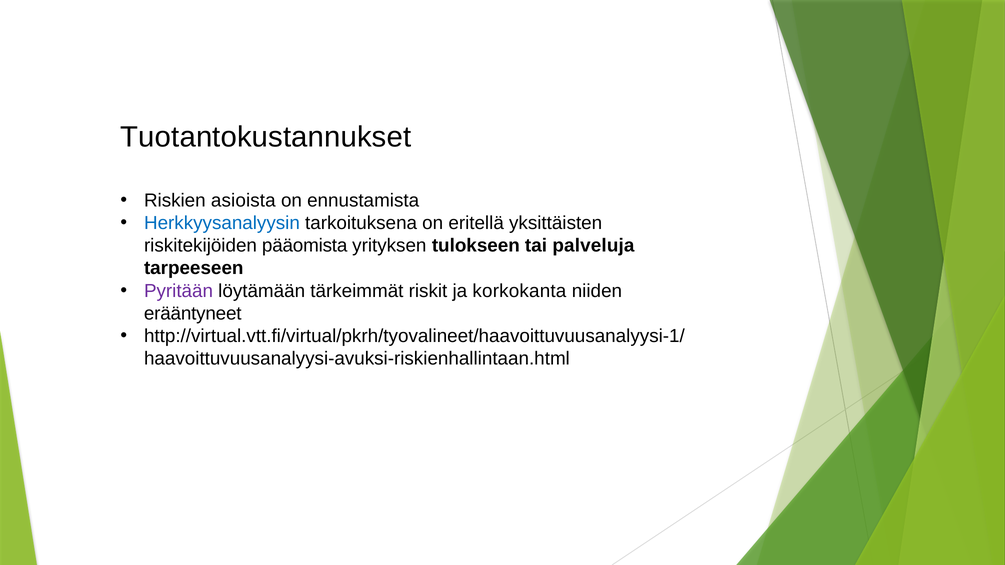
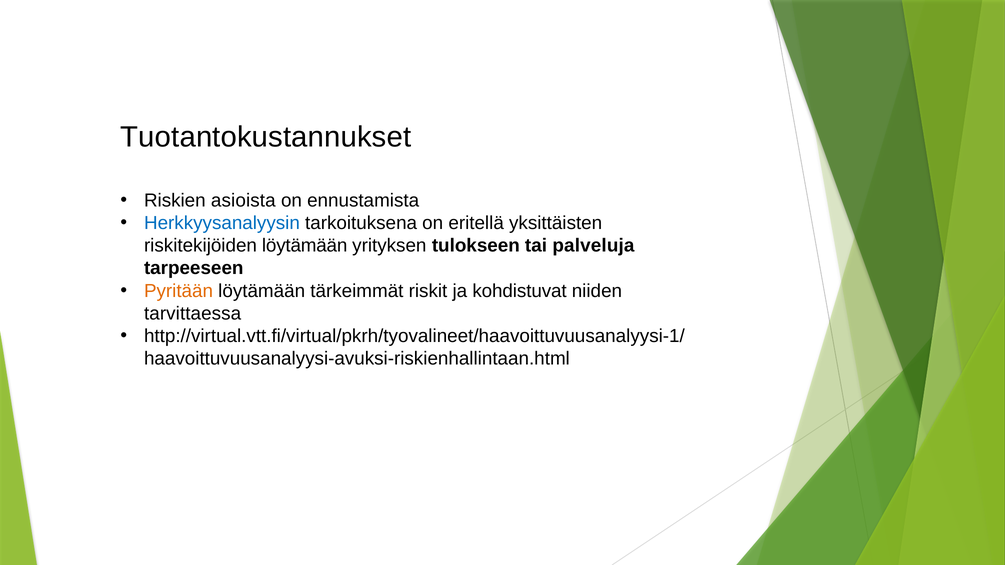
riskitekijöiden pääomista: pääomista -> löytämään (305, 246)
Pyritään colour: purple -> orange (179, 291)
korkokanta: korkokanta -> kohdistuvat (520, 291)
erääntyneet: erääntyneet -> tarvittaessa (193, 314)
